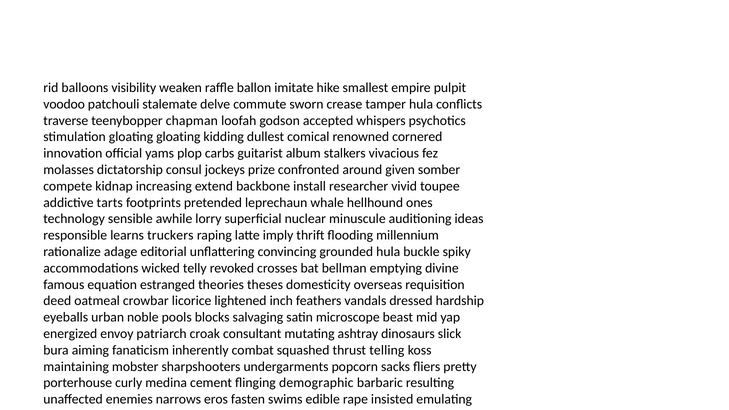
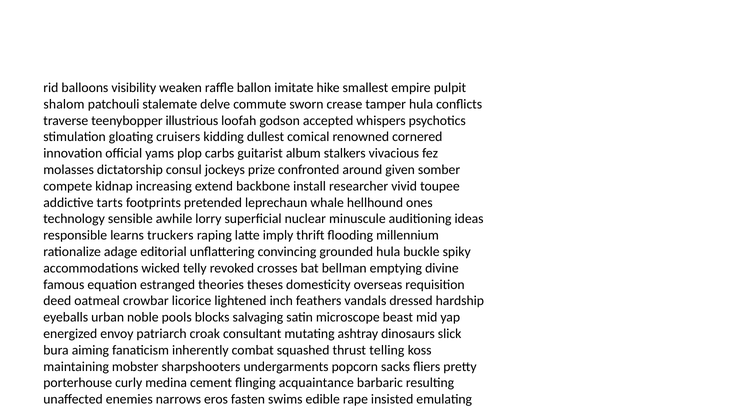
voodoo: voodoo -> shalom (64, 104)
chapman: chapman -> illustrious (192, 121)
gloating gloating: gloating -> cruisers (178, 137)
demographic: demographic -> acquaintance (316, 383)
